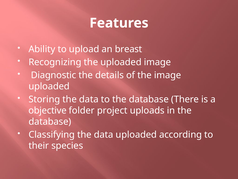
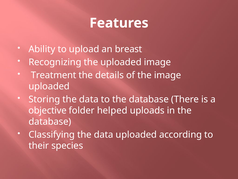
Diagnostic: Diagnostic -> Treatment (54, 75)
project: project -> helped (112, 110)
